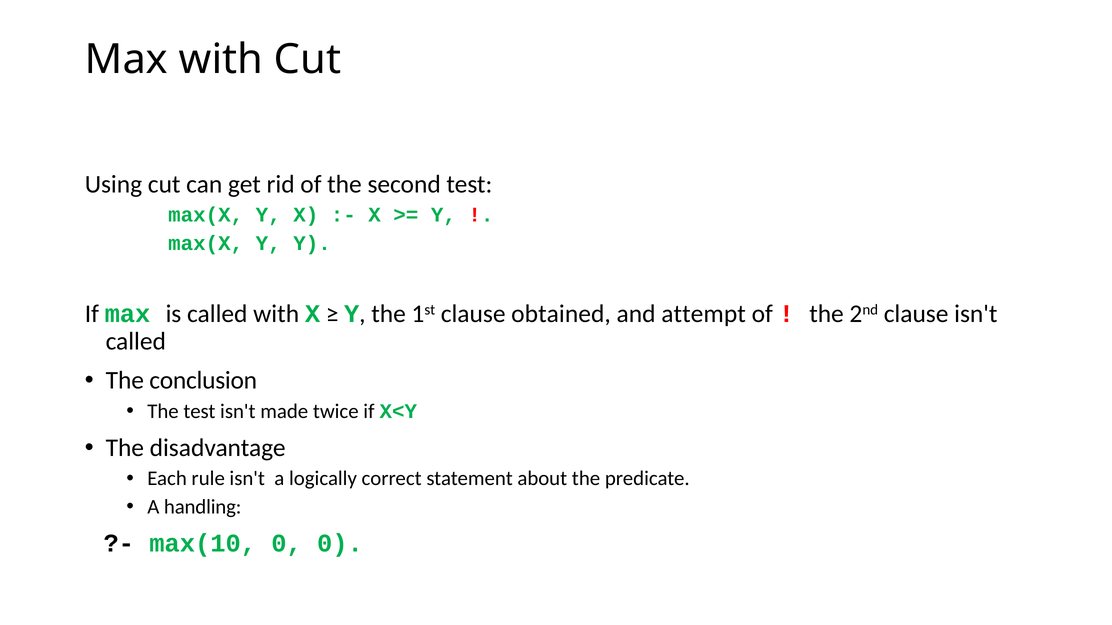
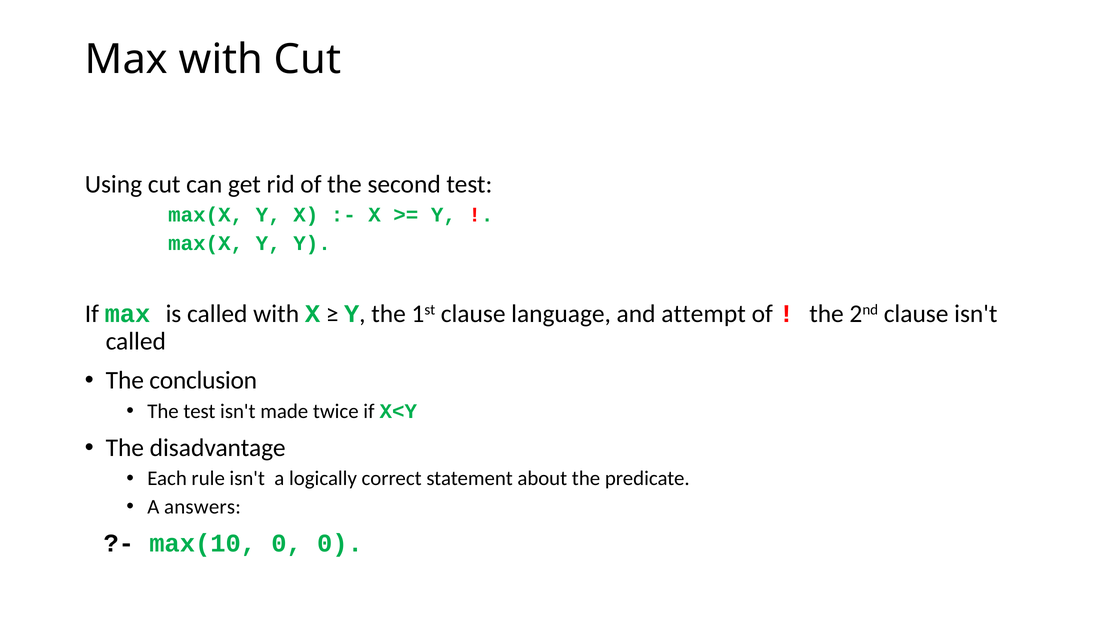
obtained: obtained -> language (561, 314)
handling: handling -> answers (202, 507)
